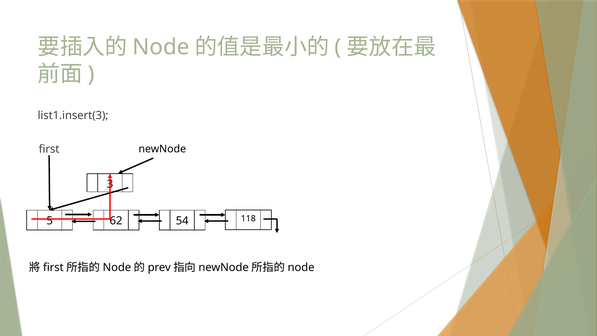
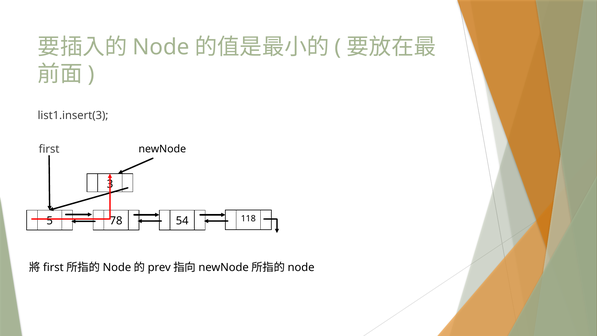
62: 62 -> 78 (116, 221)
